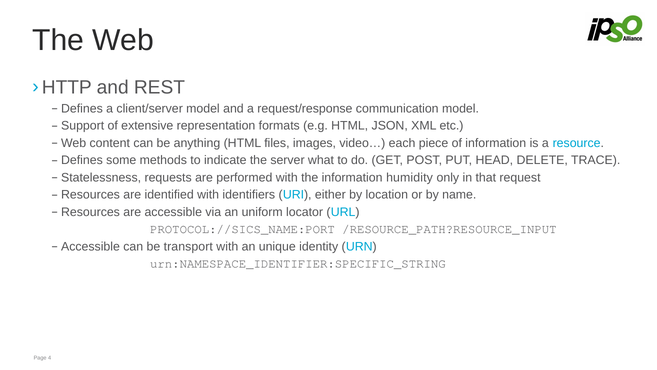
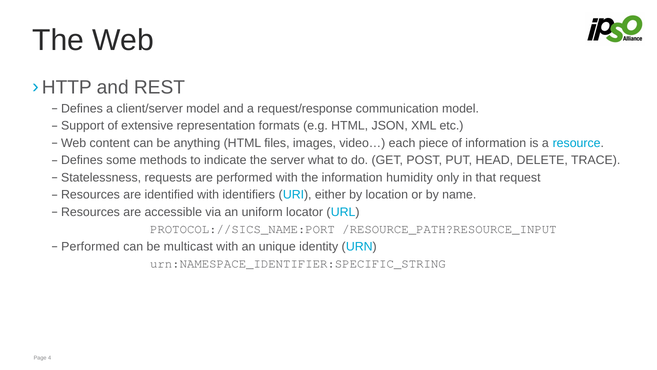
Accessible: Accessible -> Performed (90, 246)
transport: transport -> multicast (188, 246)
